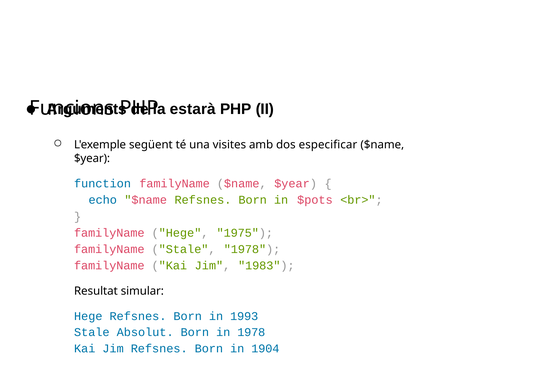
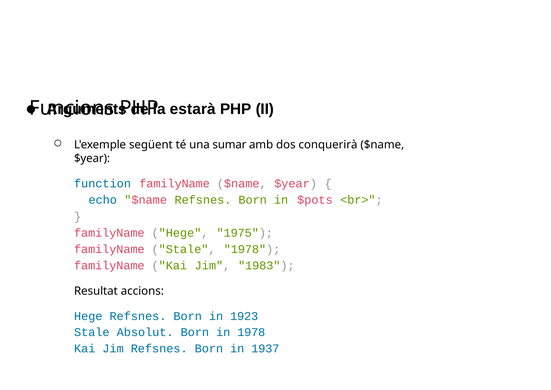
visites: visites -> sumar (229, 144)
especificar: especificar -> conquerirà (328, 144)
simular: simular -> accions (142, 291)
1993: 1993 -> 1923 (244, 316)
1904: 1904 -> 1937 (265, 348)
